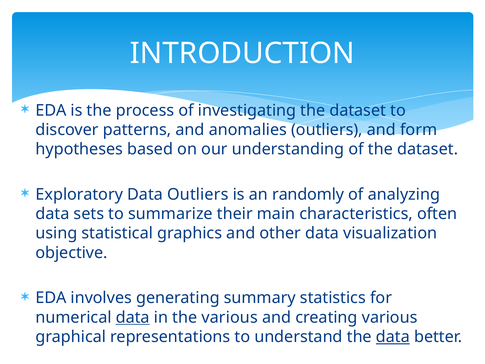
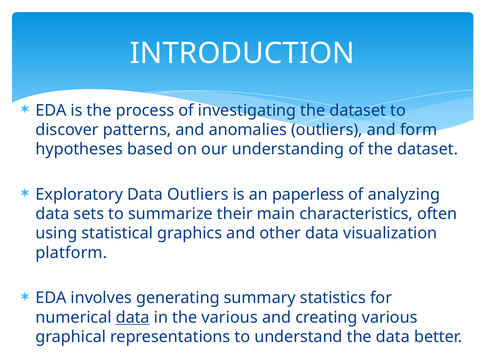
randomly: randomly -> paperless (308, 194)
objective: objective -> platform (71, 253)
data underline: present -> none (393, 337)
